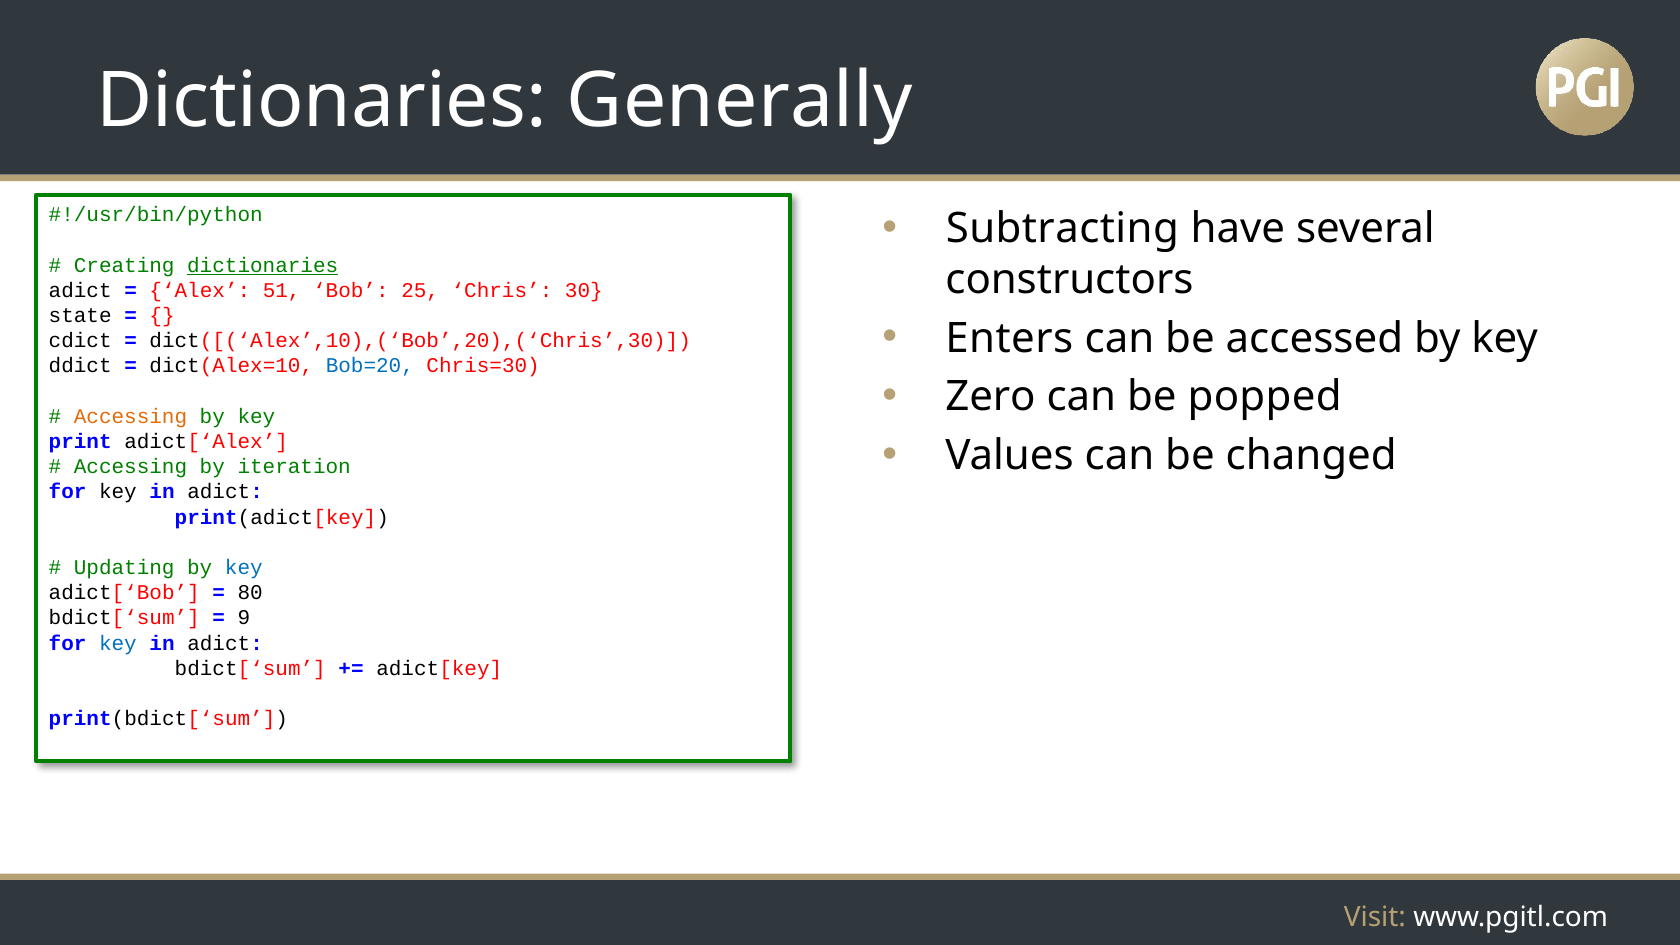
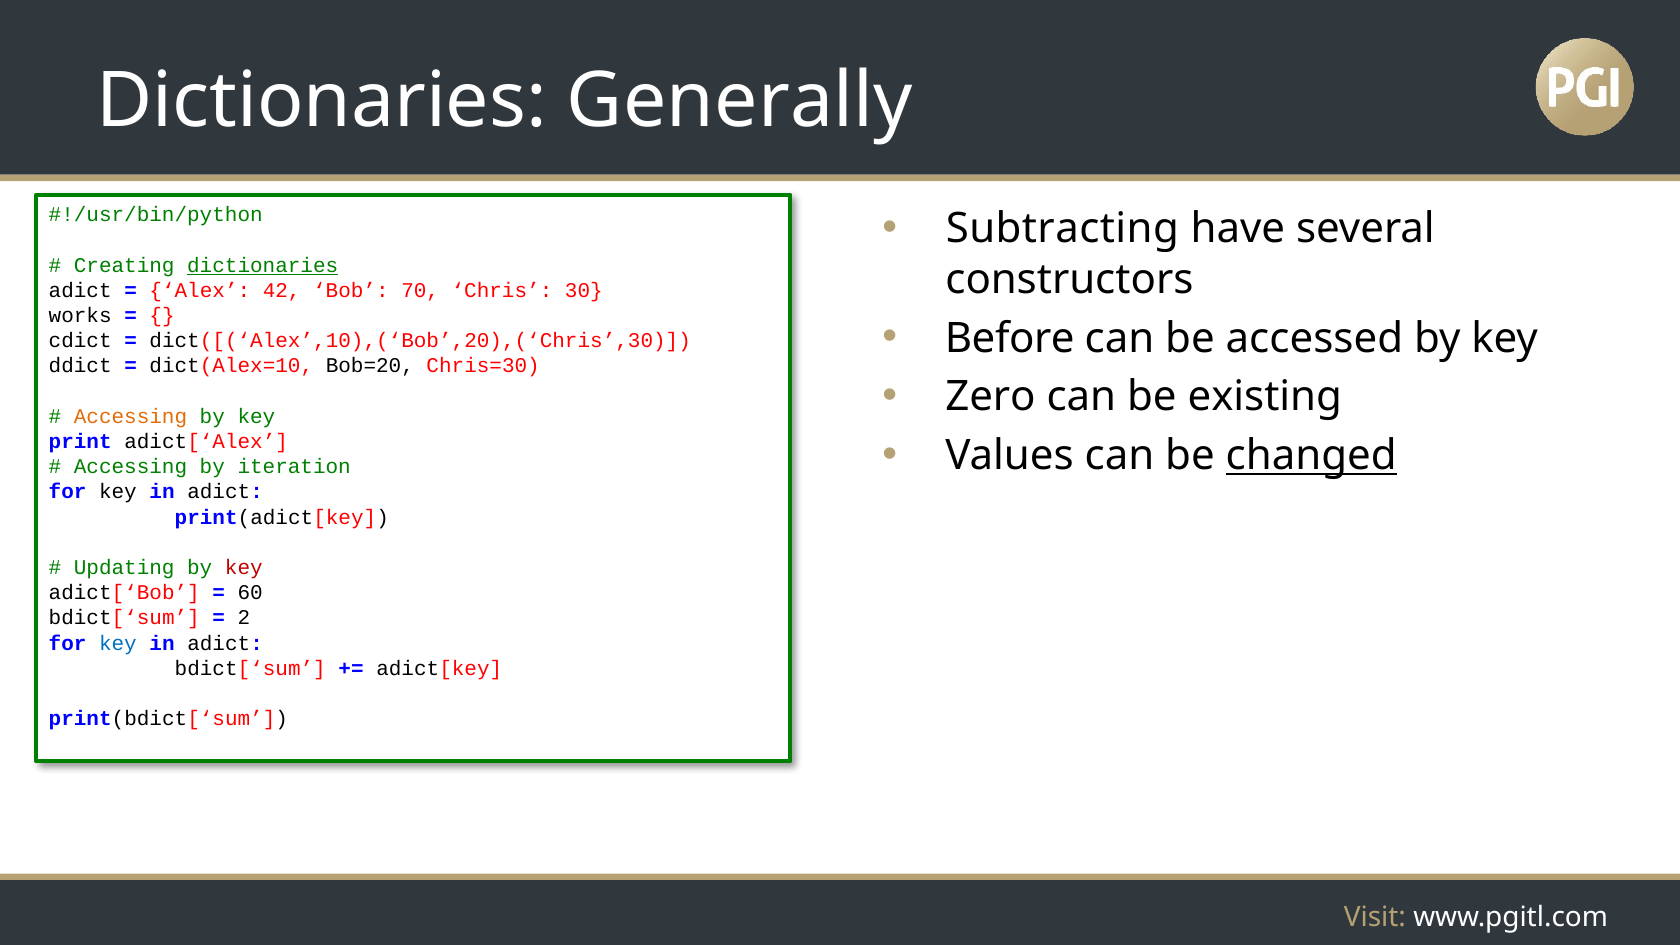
51: 51 -> 42 (282, 290)
25: 25 -> 70 (420, 290)
state: state -> works (80, 316)
Enters: Enters -> Before (1010, 338)
Bob=20 colour: blue -> black (370, 366)
popped: popped -> existing (1265, 397)
changed underline: none -> present (1311, 456)
key colour: blue -> red (244, 568)
80: 80 -> 60 (250, 593)
9: 9 -> 2 (244, 618)
